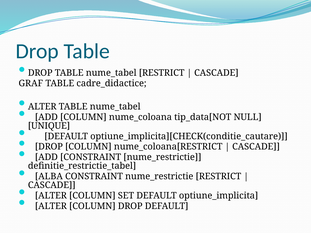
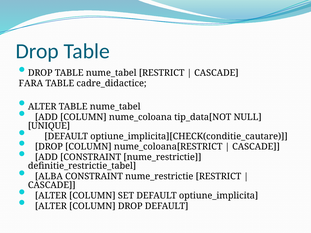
GRAF: GRAF -> FARA (31, 84)
